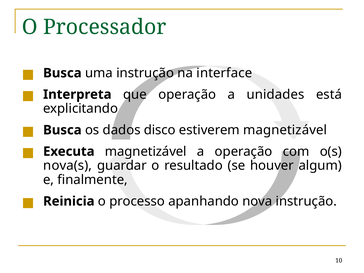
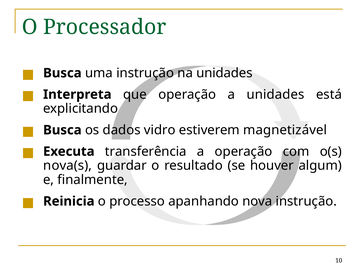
na interface: interface -> unidades (224, 73)
disco: disco -> vidro (160, 130)
Executa magnetizável: magnetizável -> transferência (146, 151)
